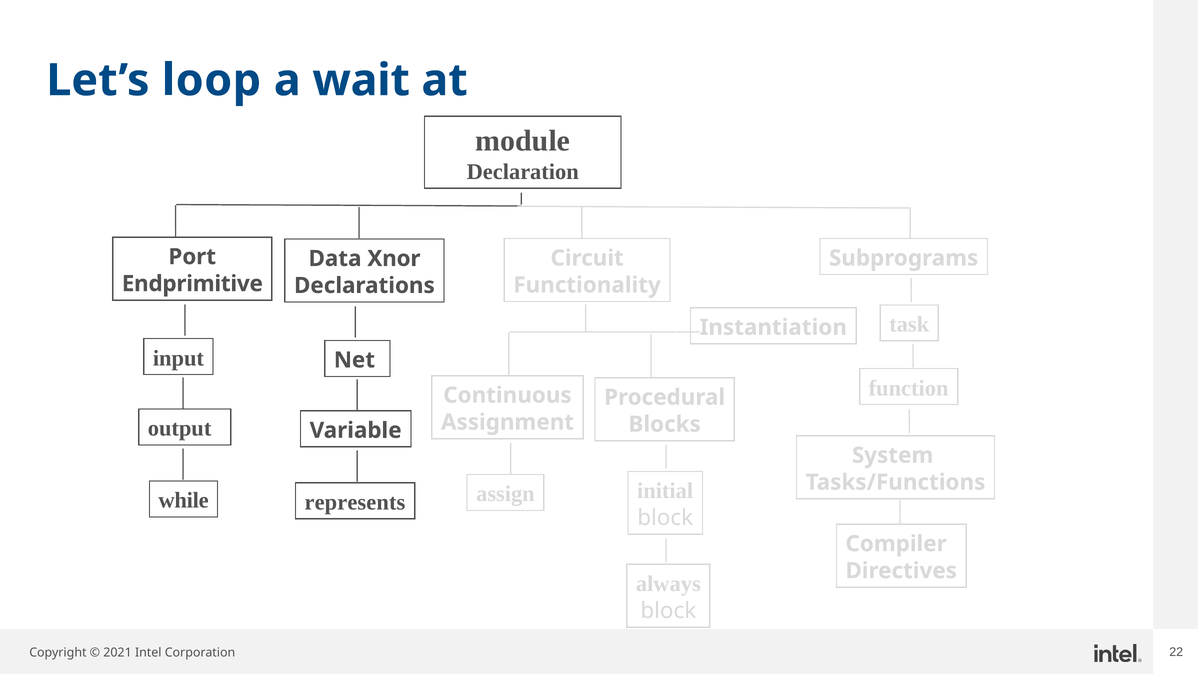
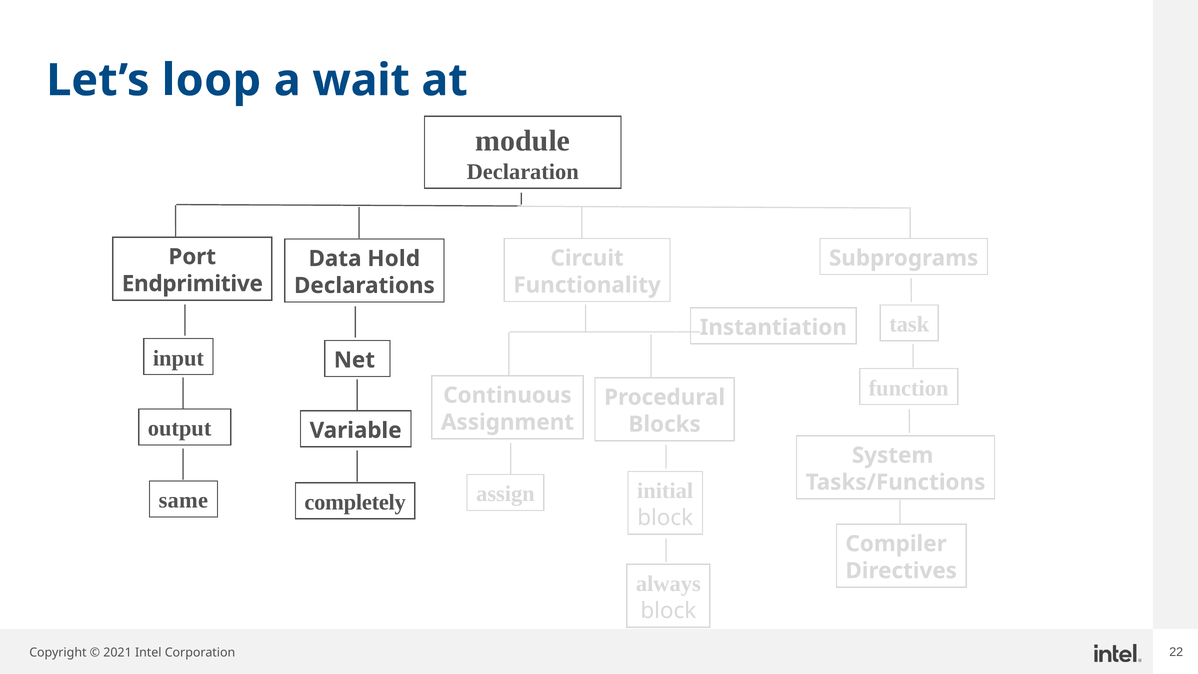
Xnor: Xnor -> Hold (394, 259)
while: while -> same (183, 500)
represents: represents -> completely (355, 502)
